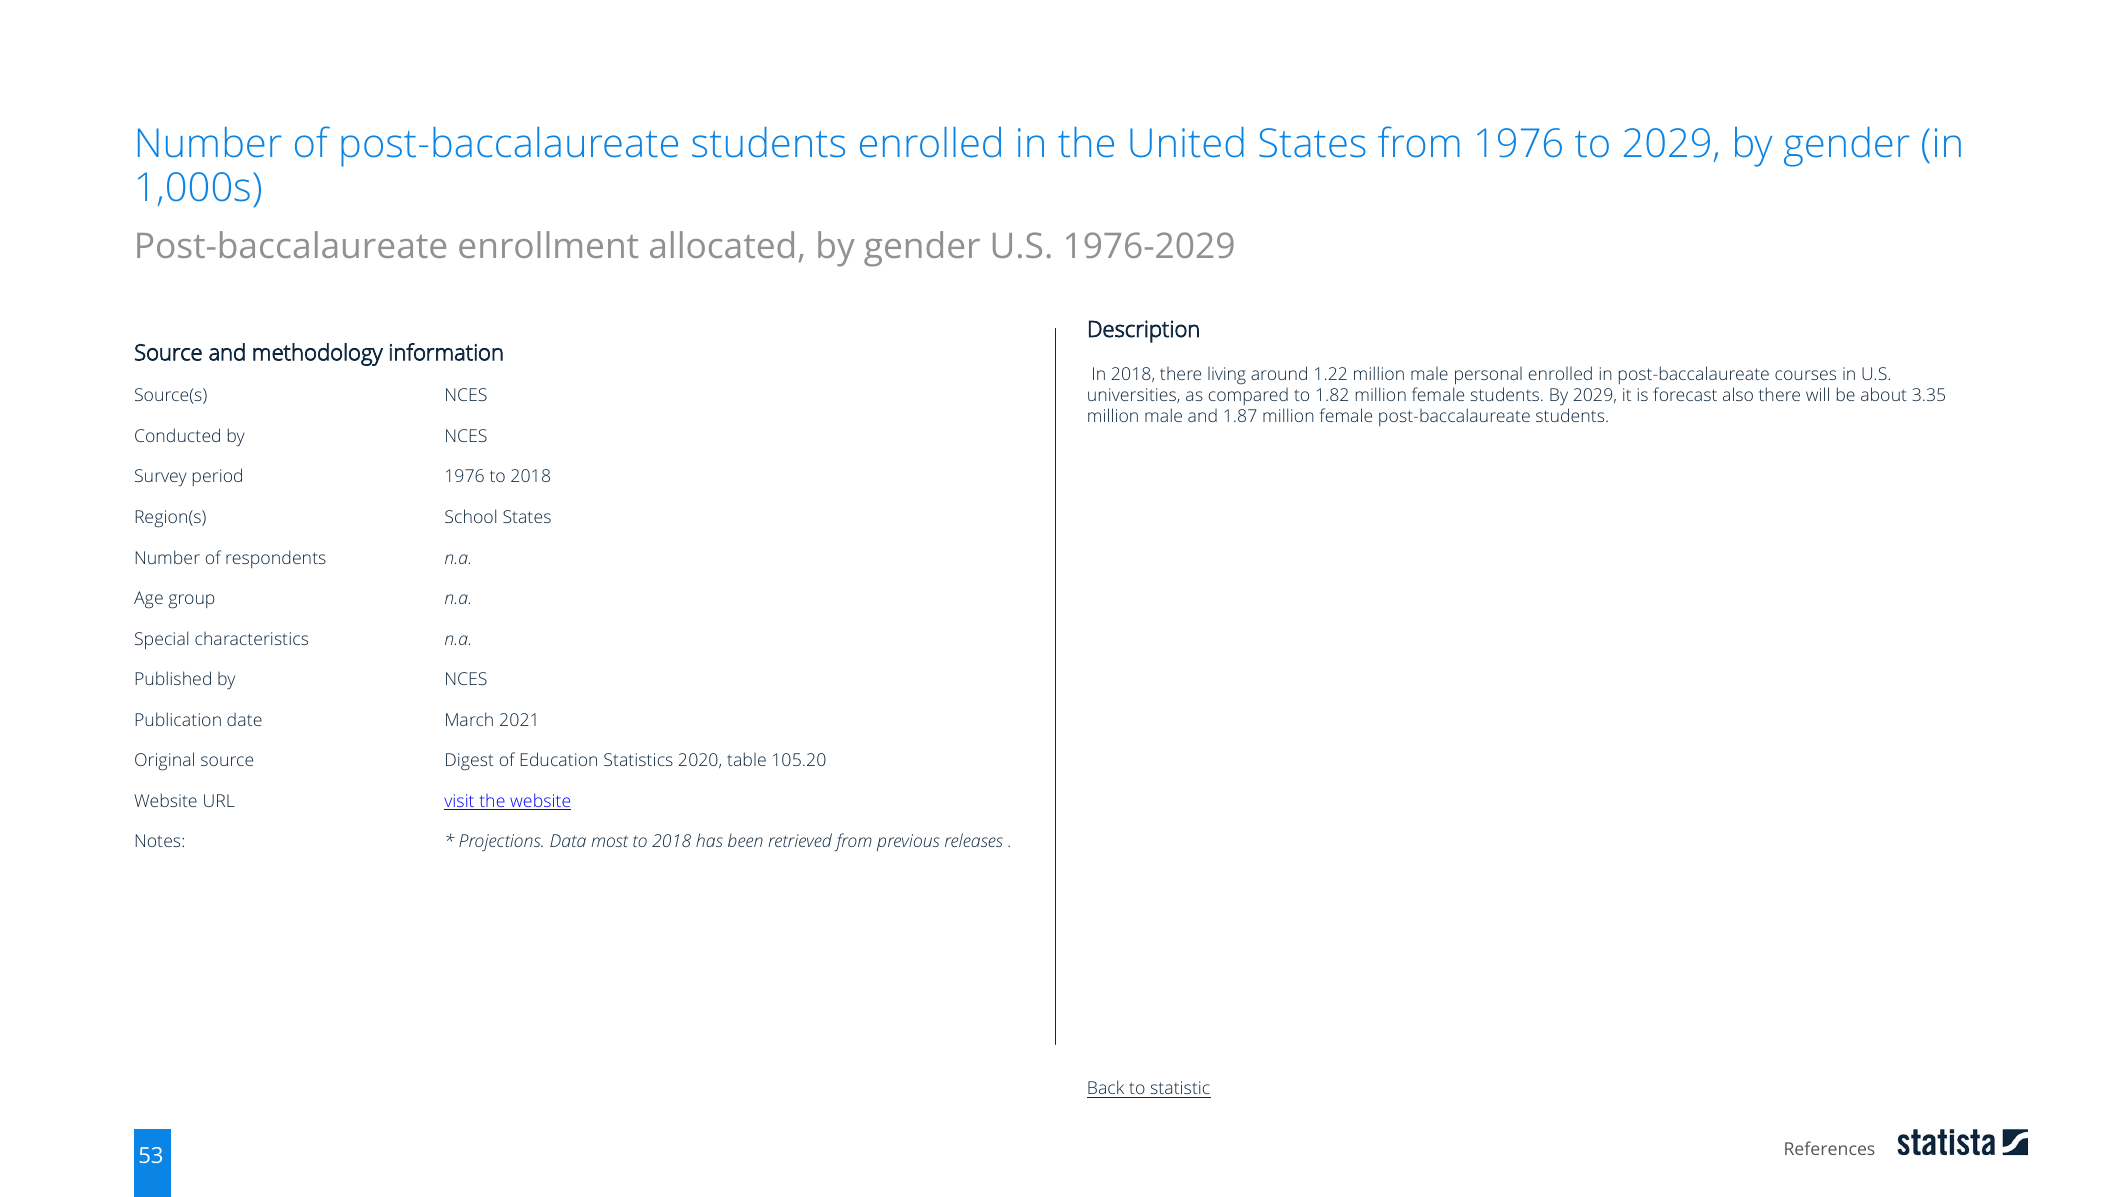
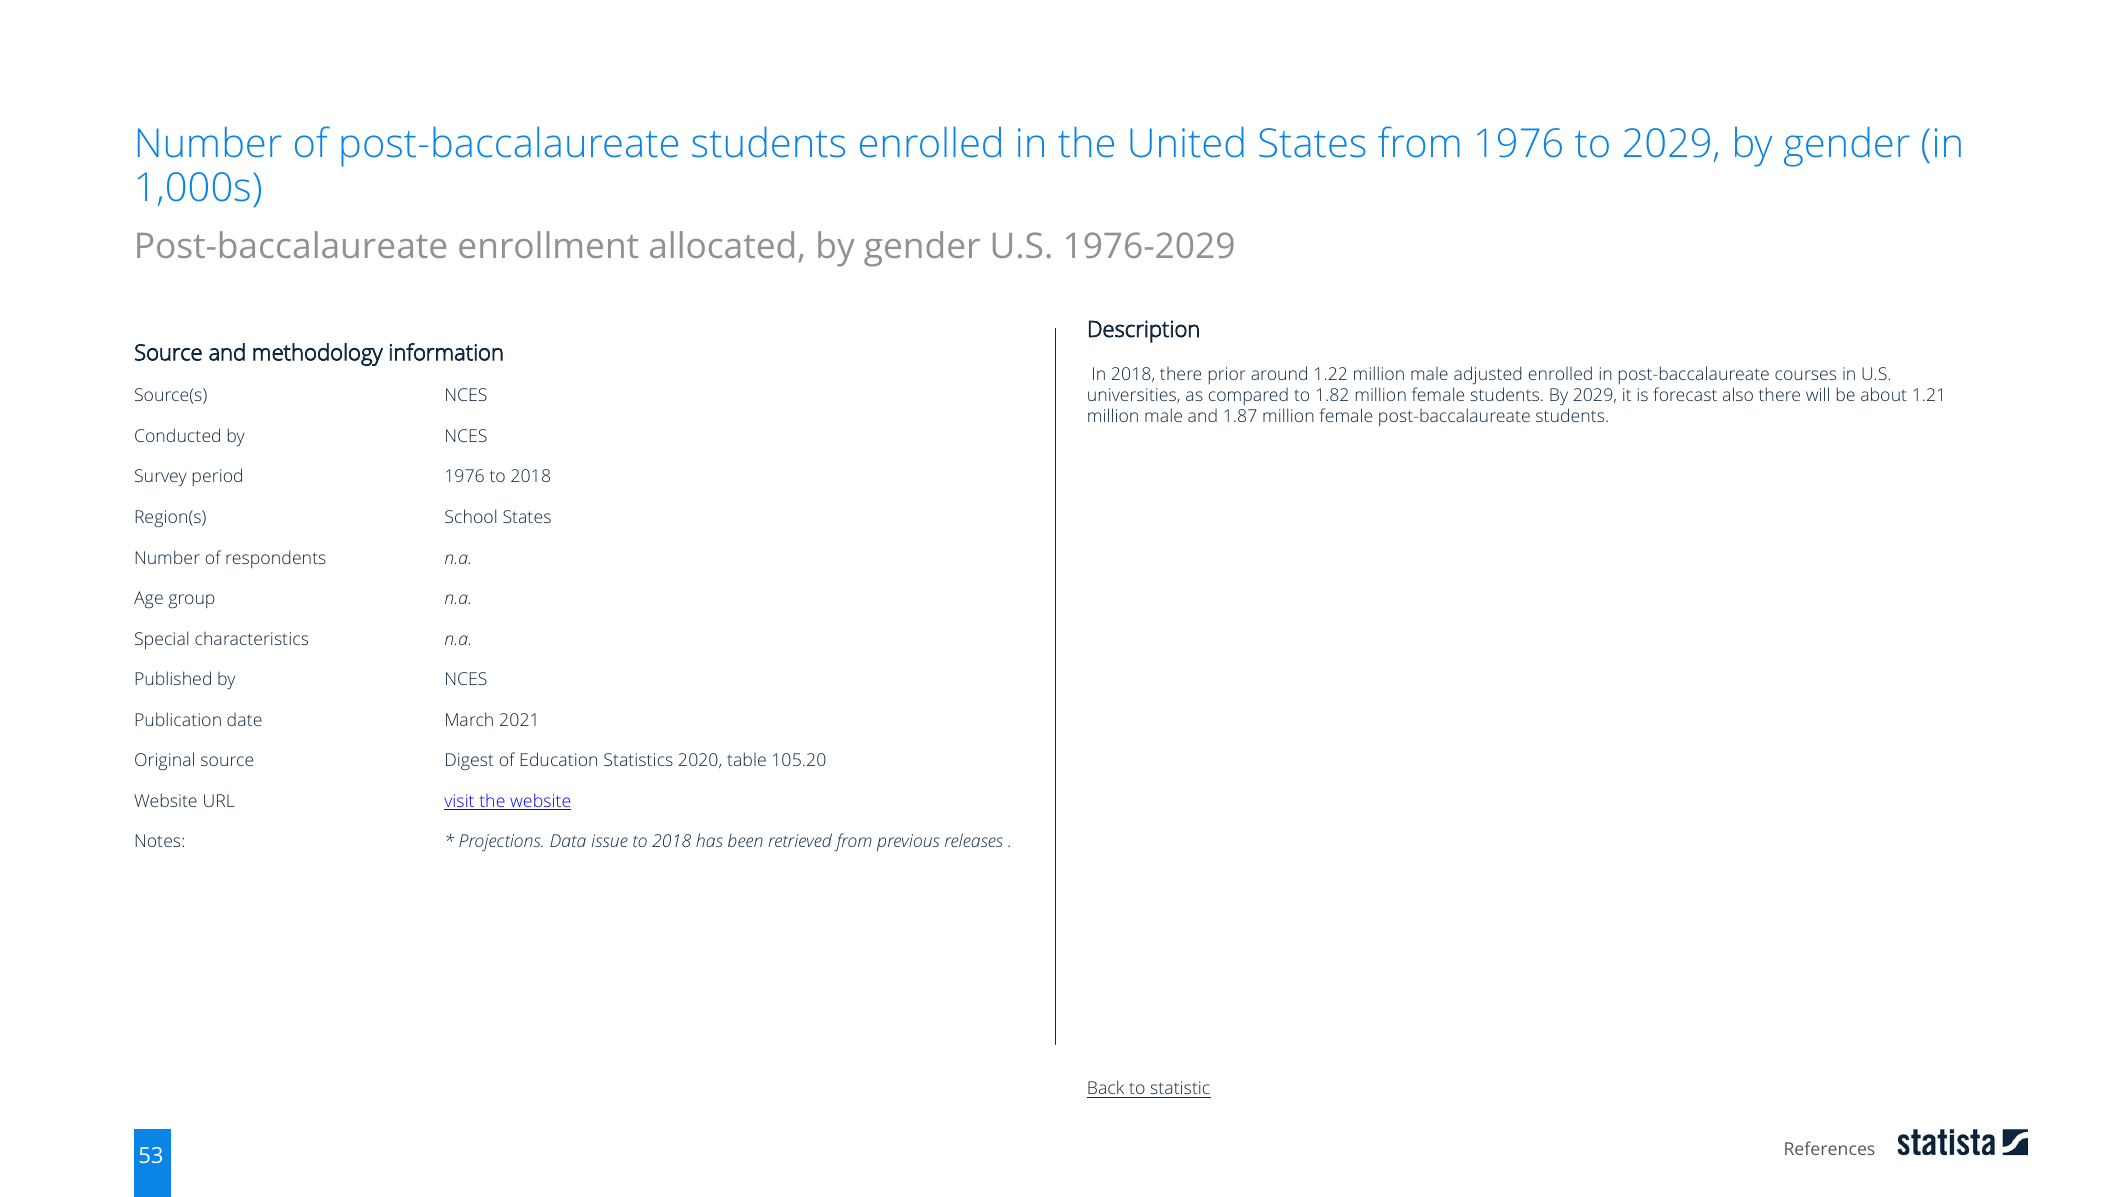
living: living -> prior (1227, 375)
personal: personal -> adjusted (1488, 375)
3.35: 3.35 -> 1.21 (1929, 396)
most: most -> issue (609, 842)
